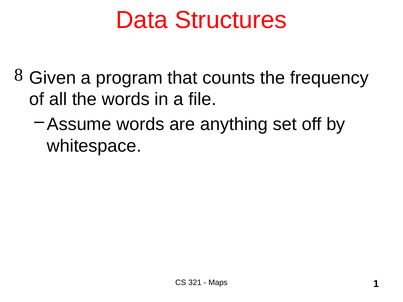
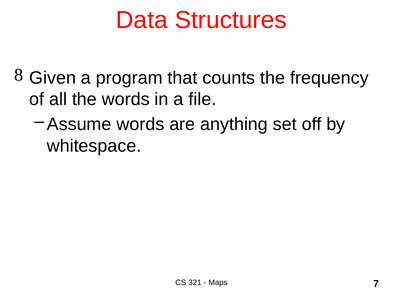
1: 1 -> 7 (376, 284)
